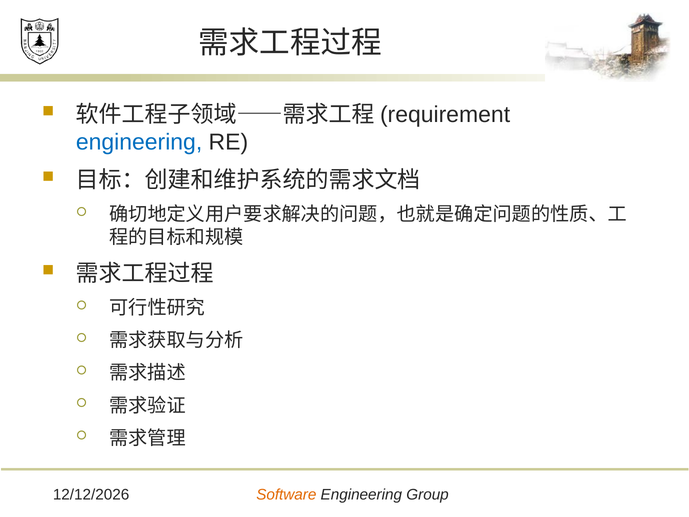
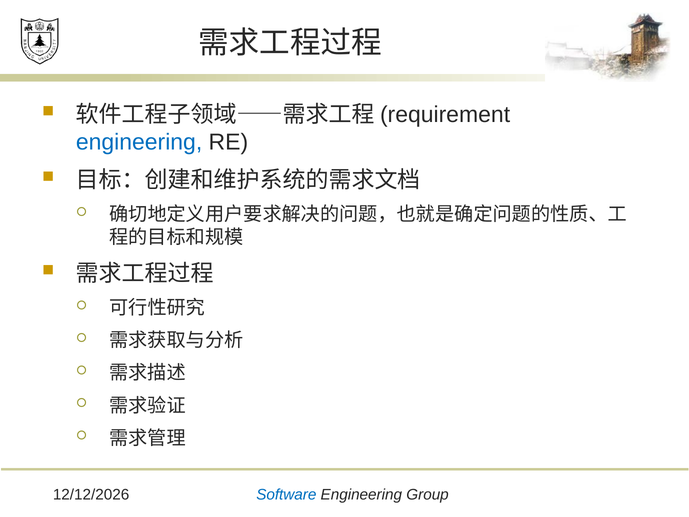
Software colour: orange -> blue (286, 495)
